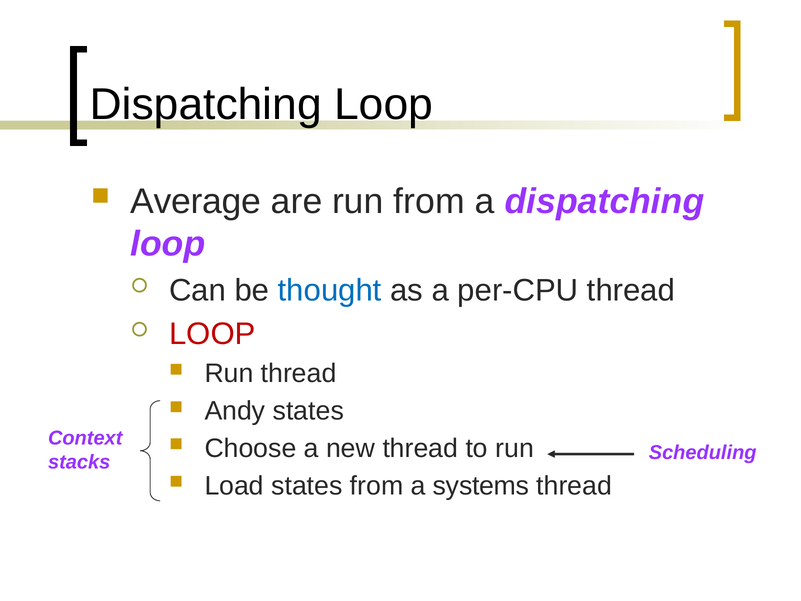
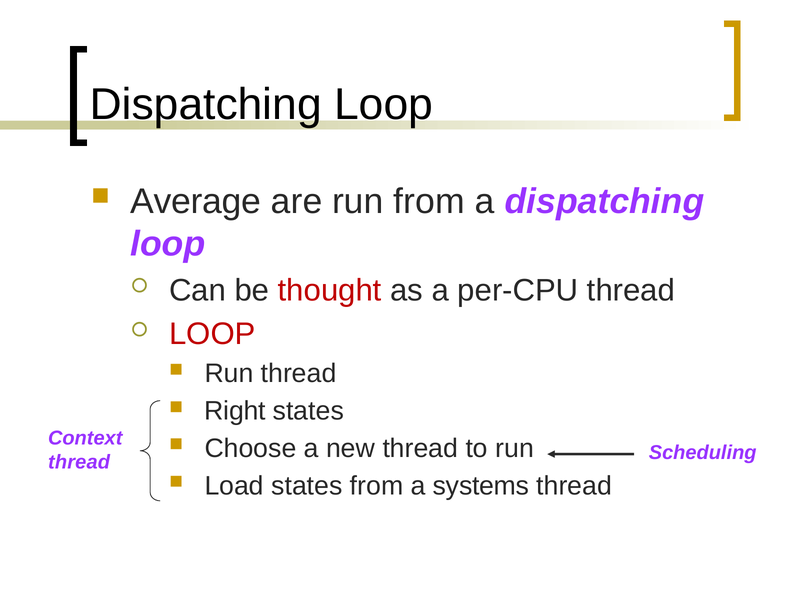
thought colour: blue -> red (330, 290)
Andy: Andy -> Right (235, 411)
stacks: stacks -> thread (79, 462)
